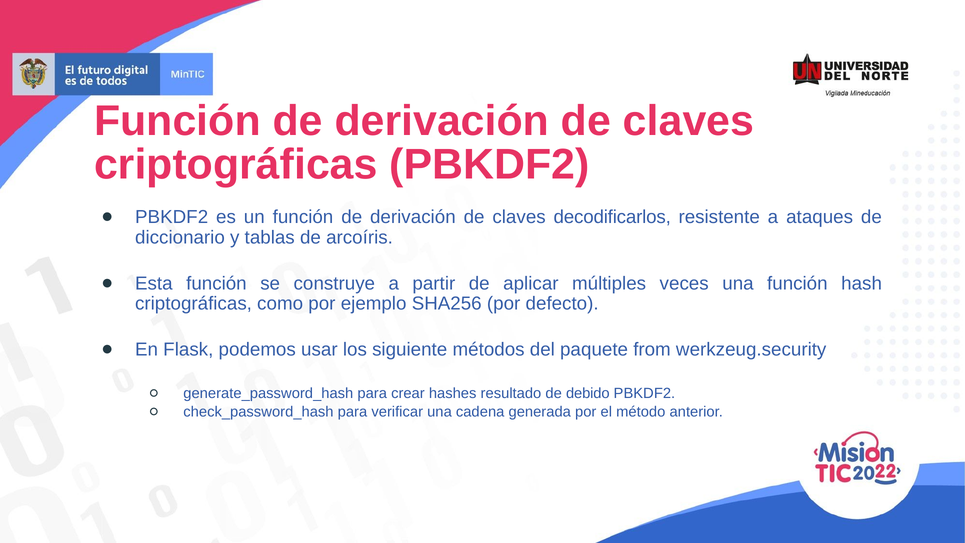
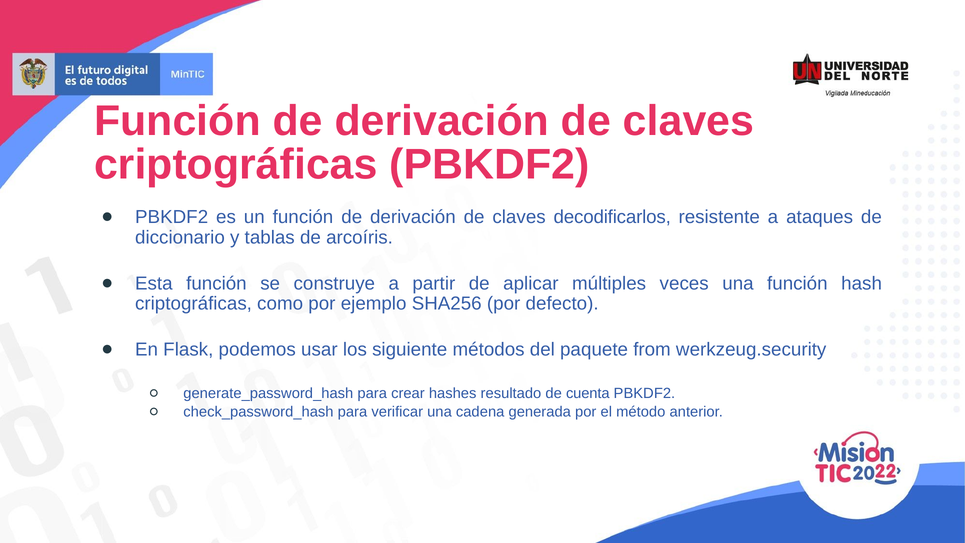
debido: debido -> cuenta (588, 393)
